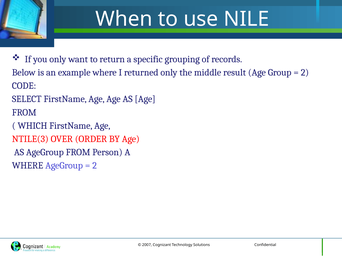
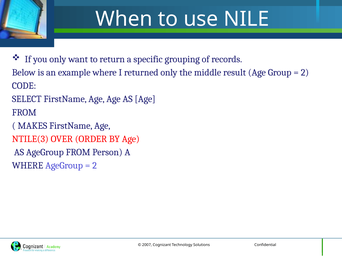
WHICH: WHICH -> MAKES (32, 126)
